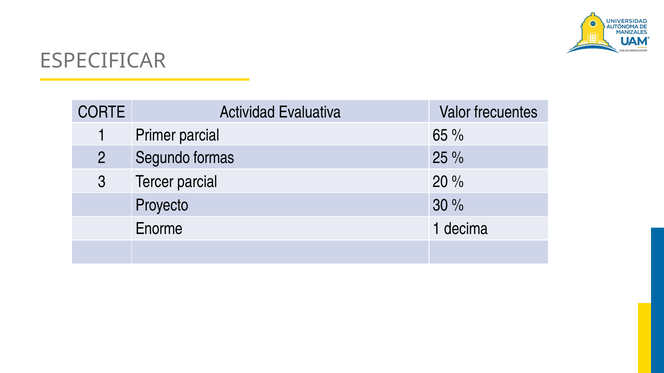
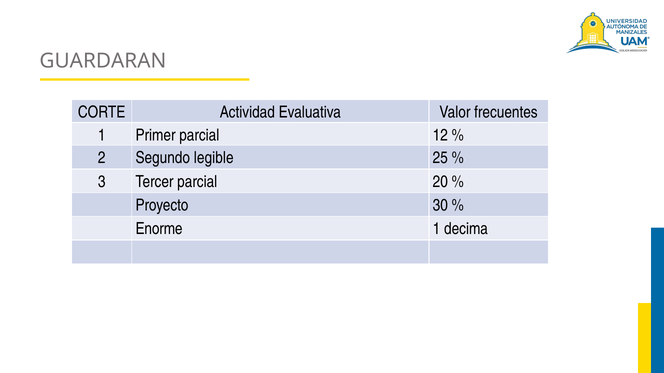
ESPECIFICAR: ESPECIFICAR -> GUARDARAN (103, 61)
65: 65 -> 12 (440, 135)
formas: formas -> legible (214, 158)
